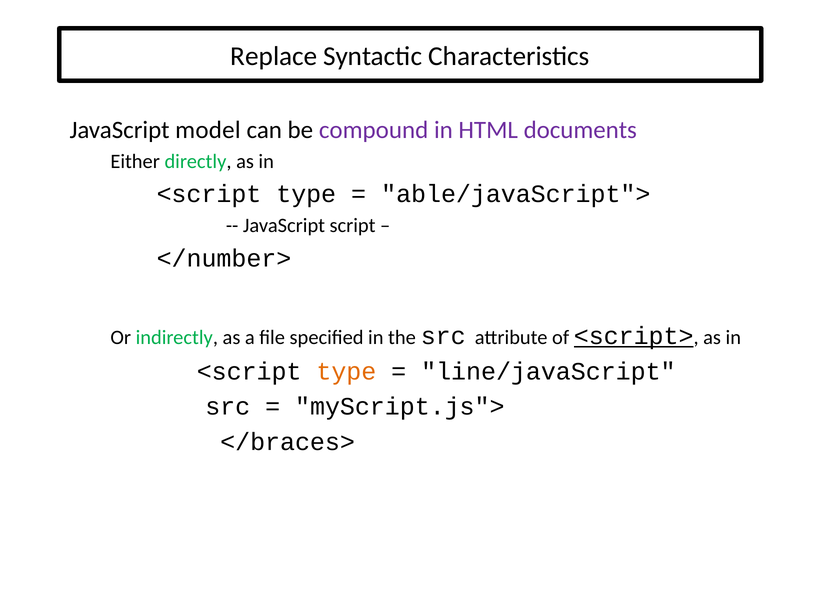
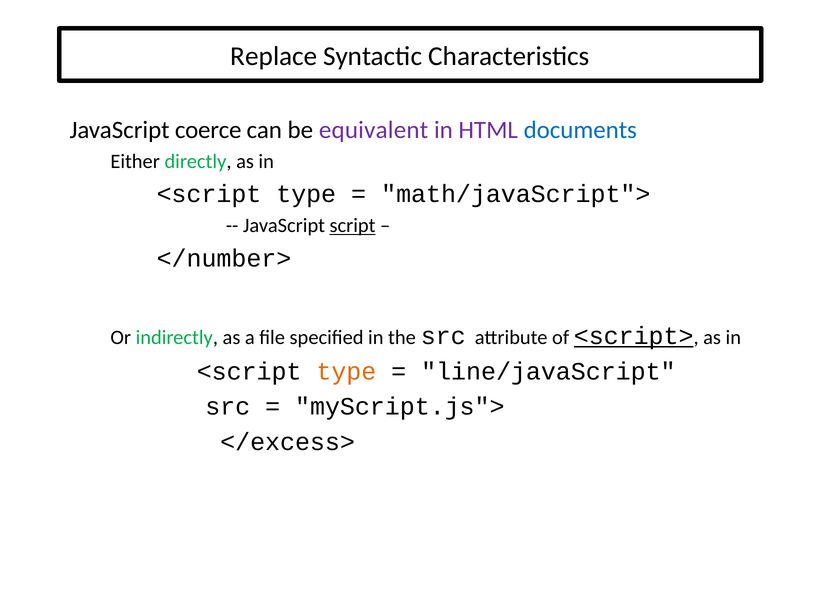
model: model -> coerce (208, 130)
compound: compound -> equivalent (374, 130)
documents colour: purple -> blue (580, 130)
able/javaScript">: able/javaScript"> -> math/javaScript"> (516, 194)
script underline: none -> present (353, 226)
</braces>: </braces> -> </excess> (288, 442)
